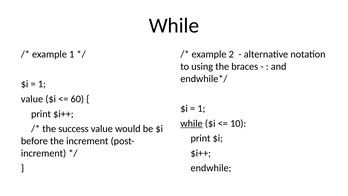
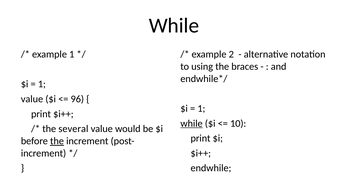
60: 60 -> 96 (77, 99)
success: success -> several (73, 129)
the underline: none -> present (57, 141)
